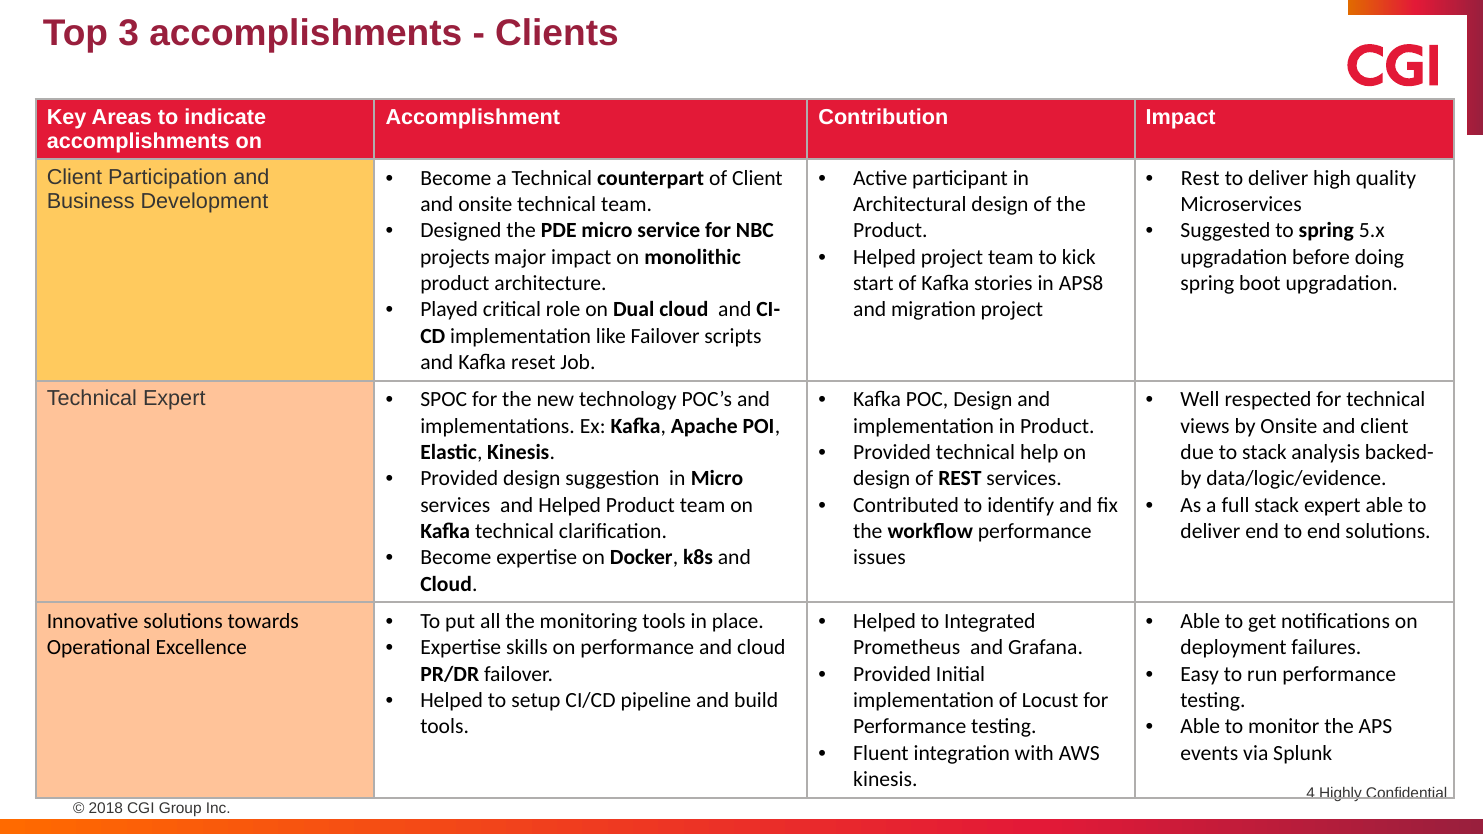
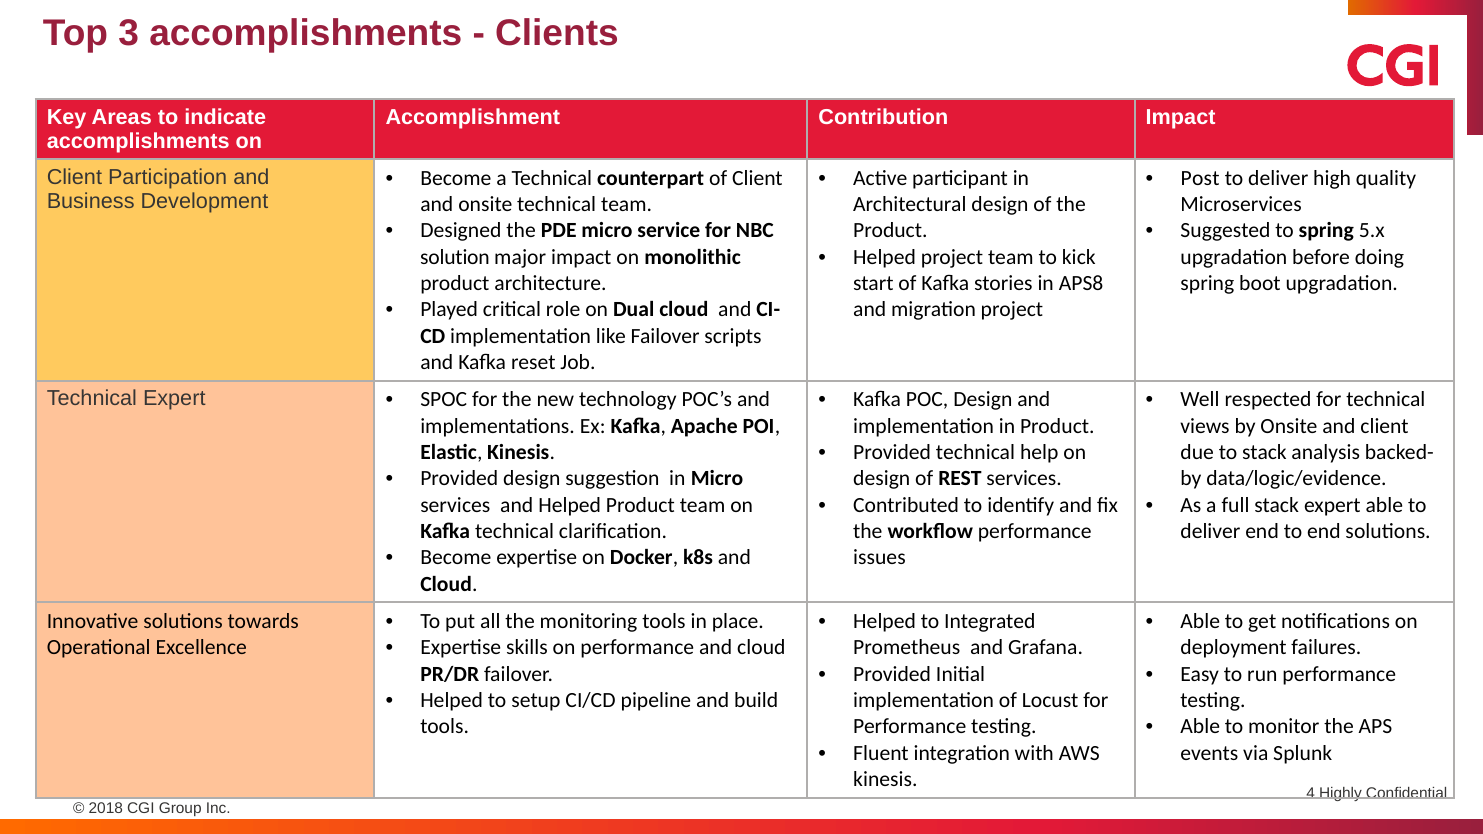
Rest: Rest -> Post (1200, 178)
projects: projects -> solution (455, 257)
